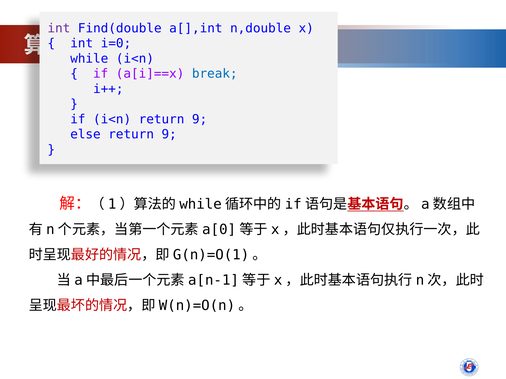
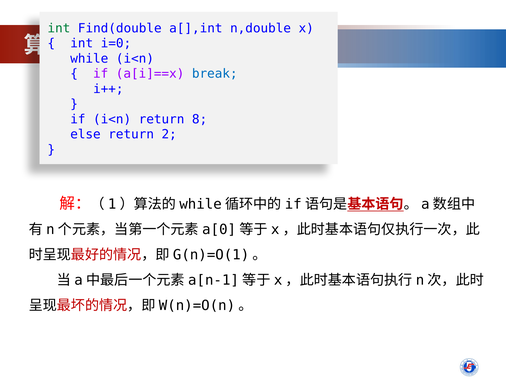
int colour: purple -> green (59, 28)
i<n return 9: 9 -> 8 (200, 119)
else return 9: 9 -> 2 (169, 135)
